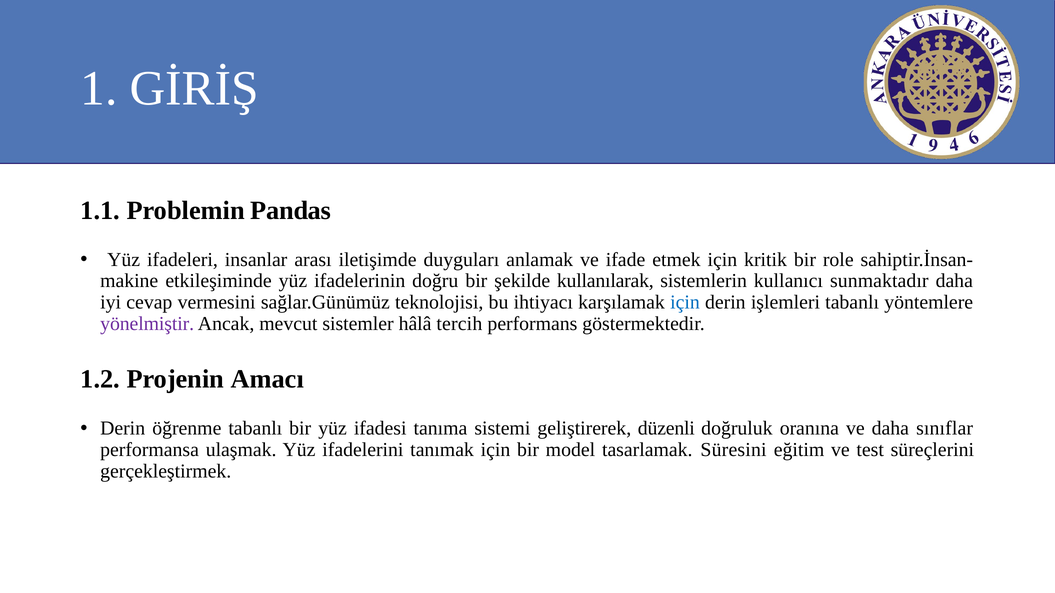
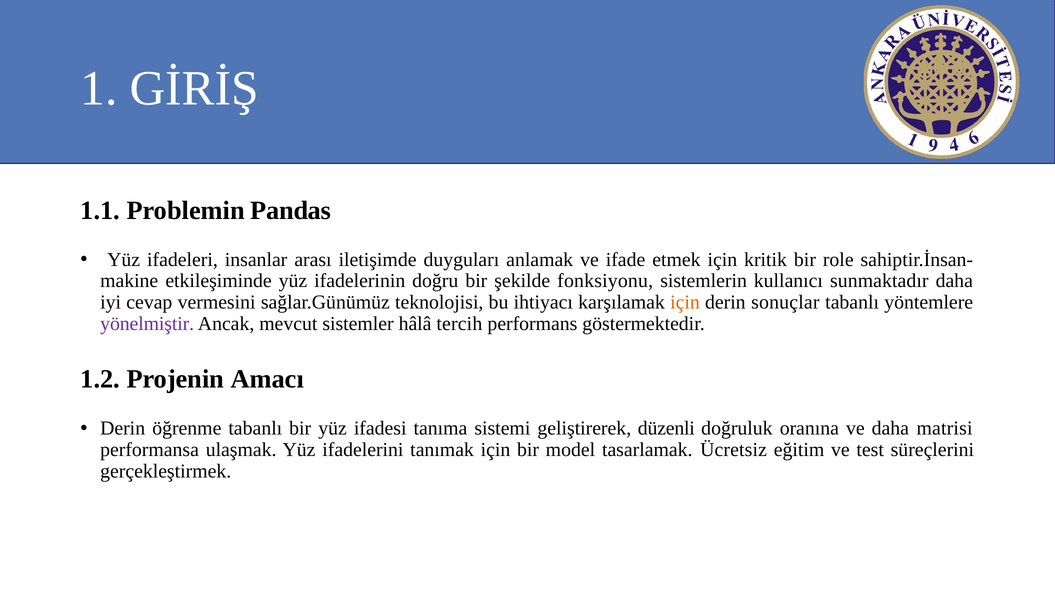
kullanılarak: kullanılarak -> fonksiyonu (605, 281)
için colour: blue -> orange (685, 302)
işlemleri: işlemleri -> sonuçlar (785, 302)
sınıflar: sınıflar -> matrisi (945, 429)
Süresini: Süresini -> Ücretsiz (734, 450)
